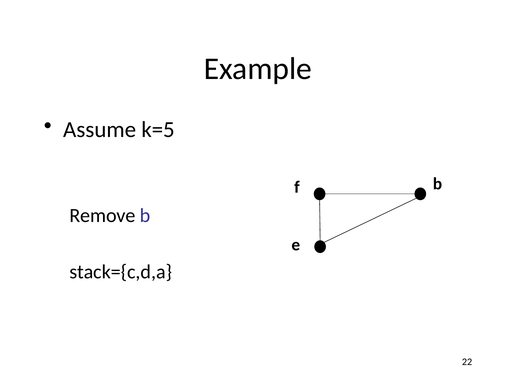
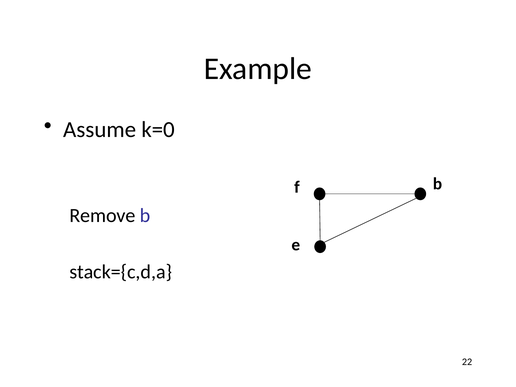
k=5: k=5 -> k=0 (158, 130)
